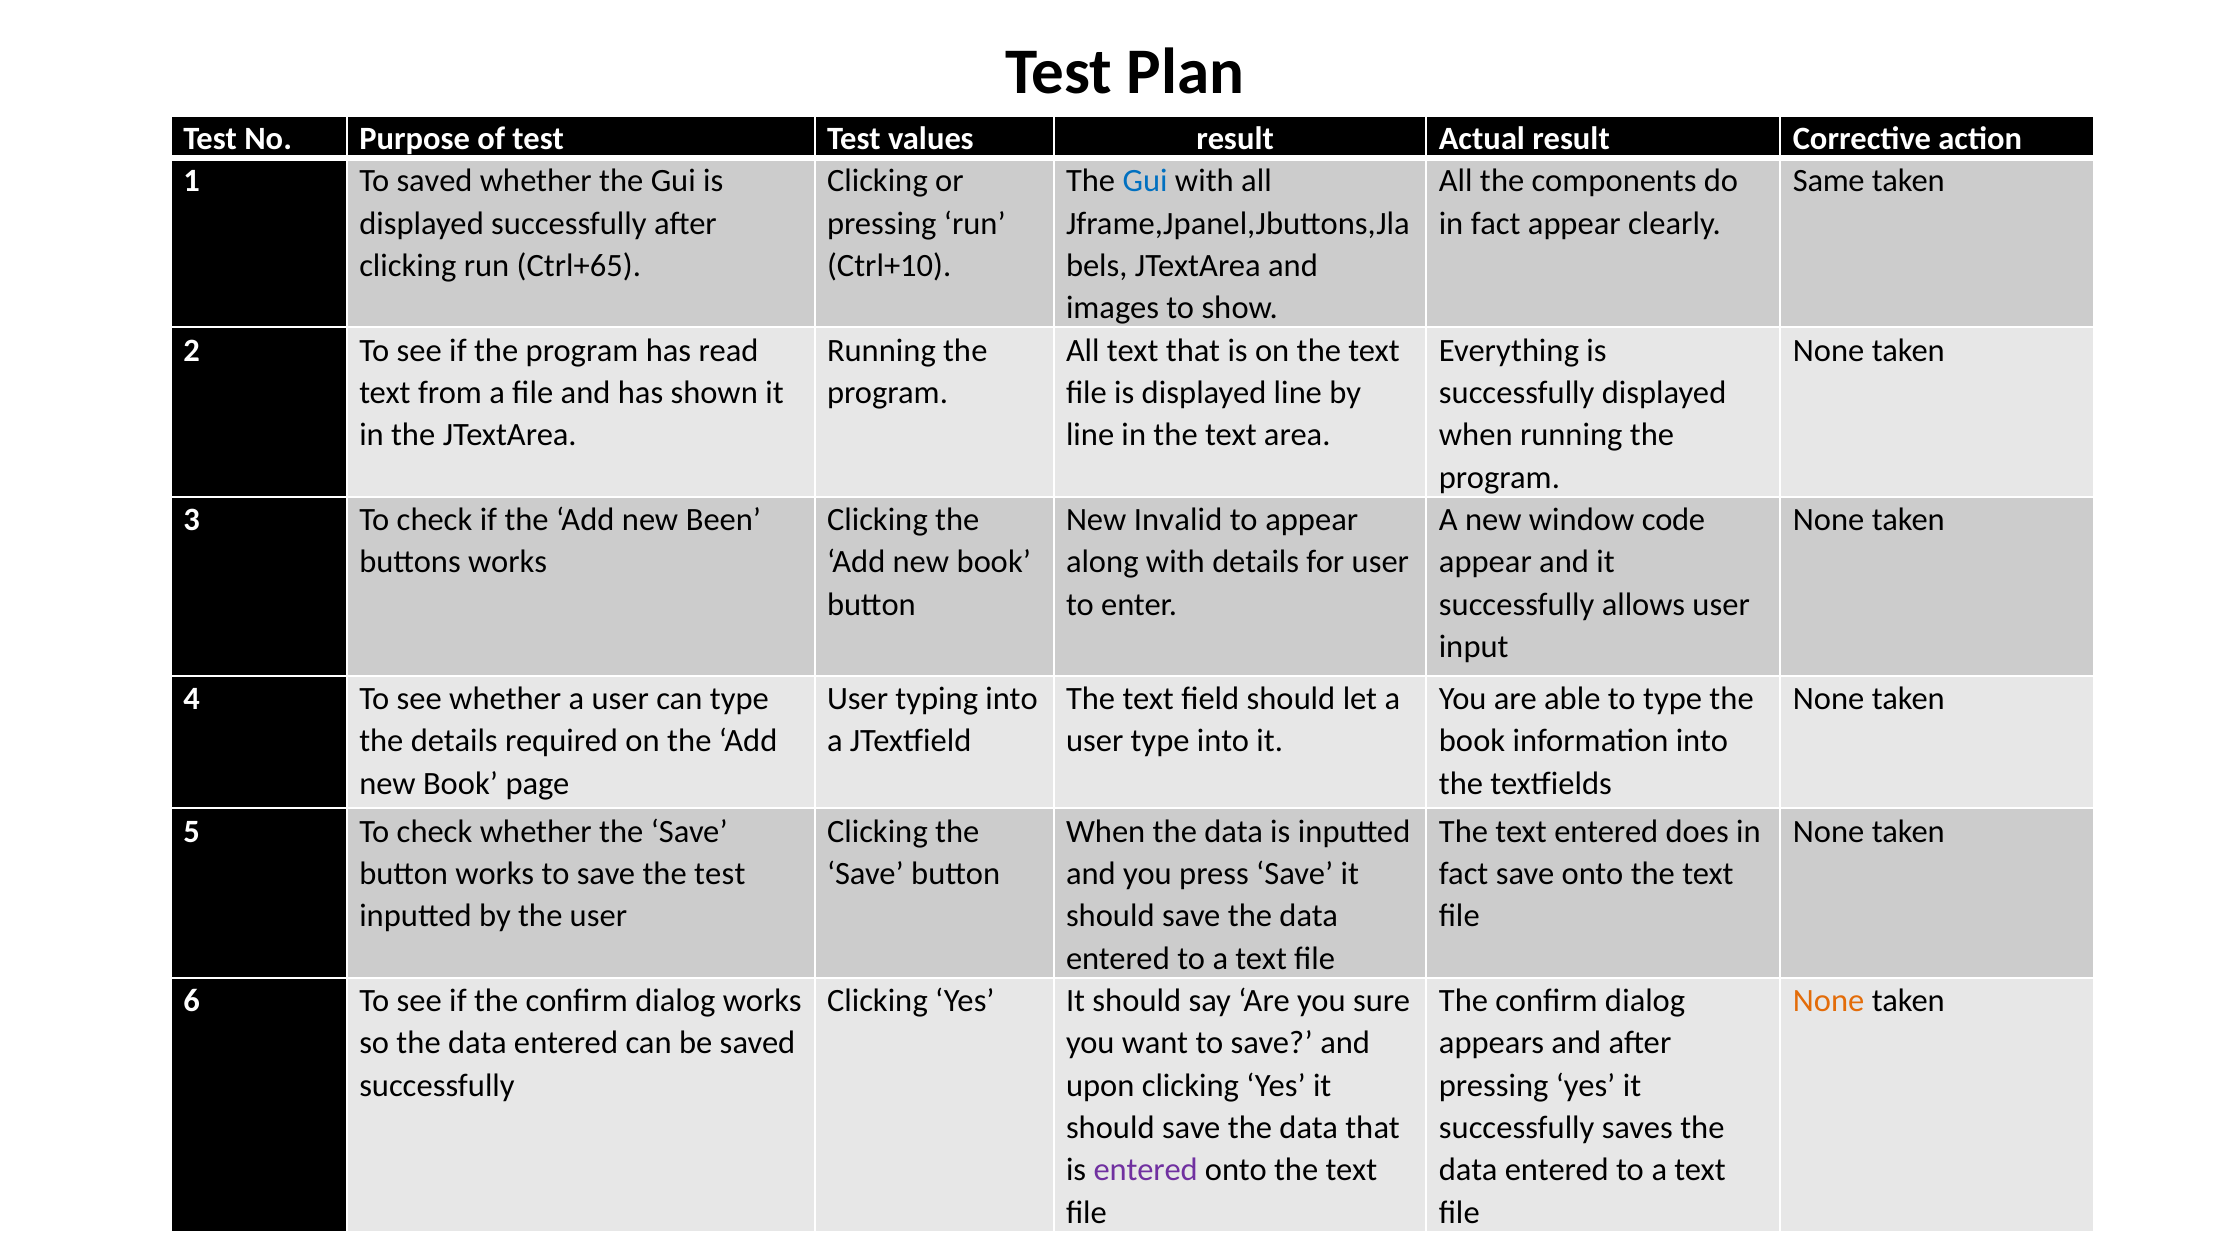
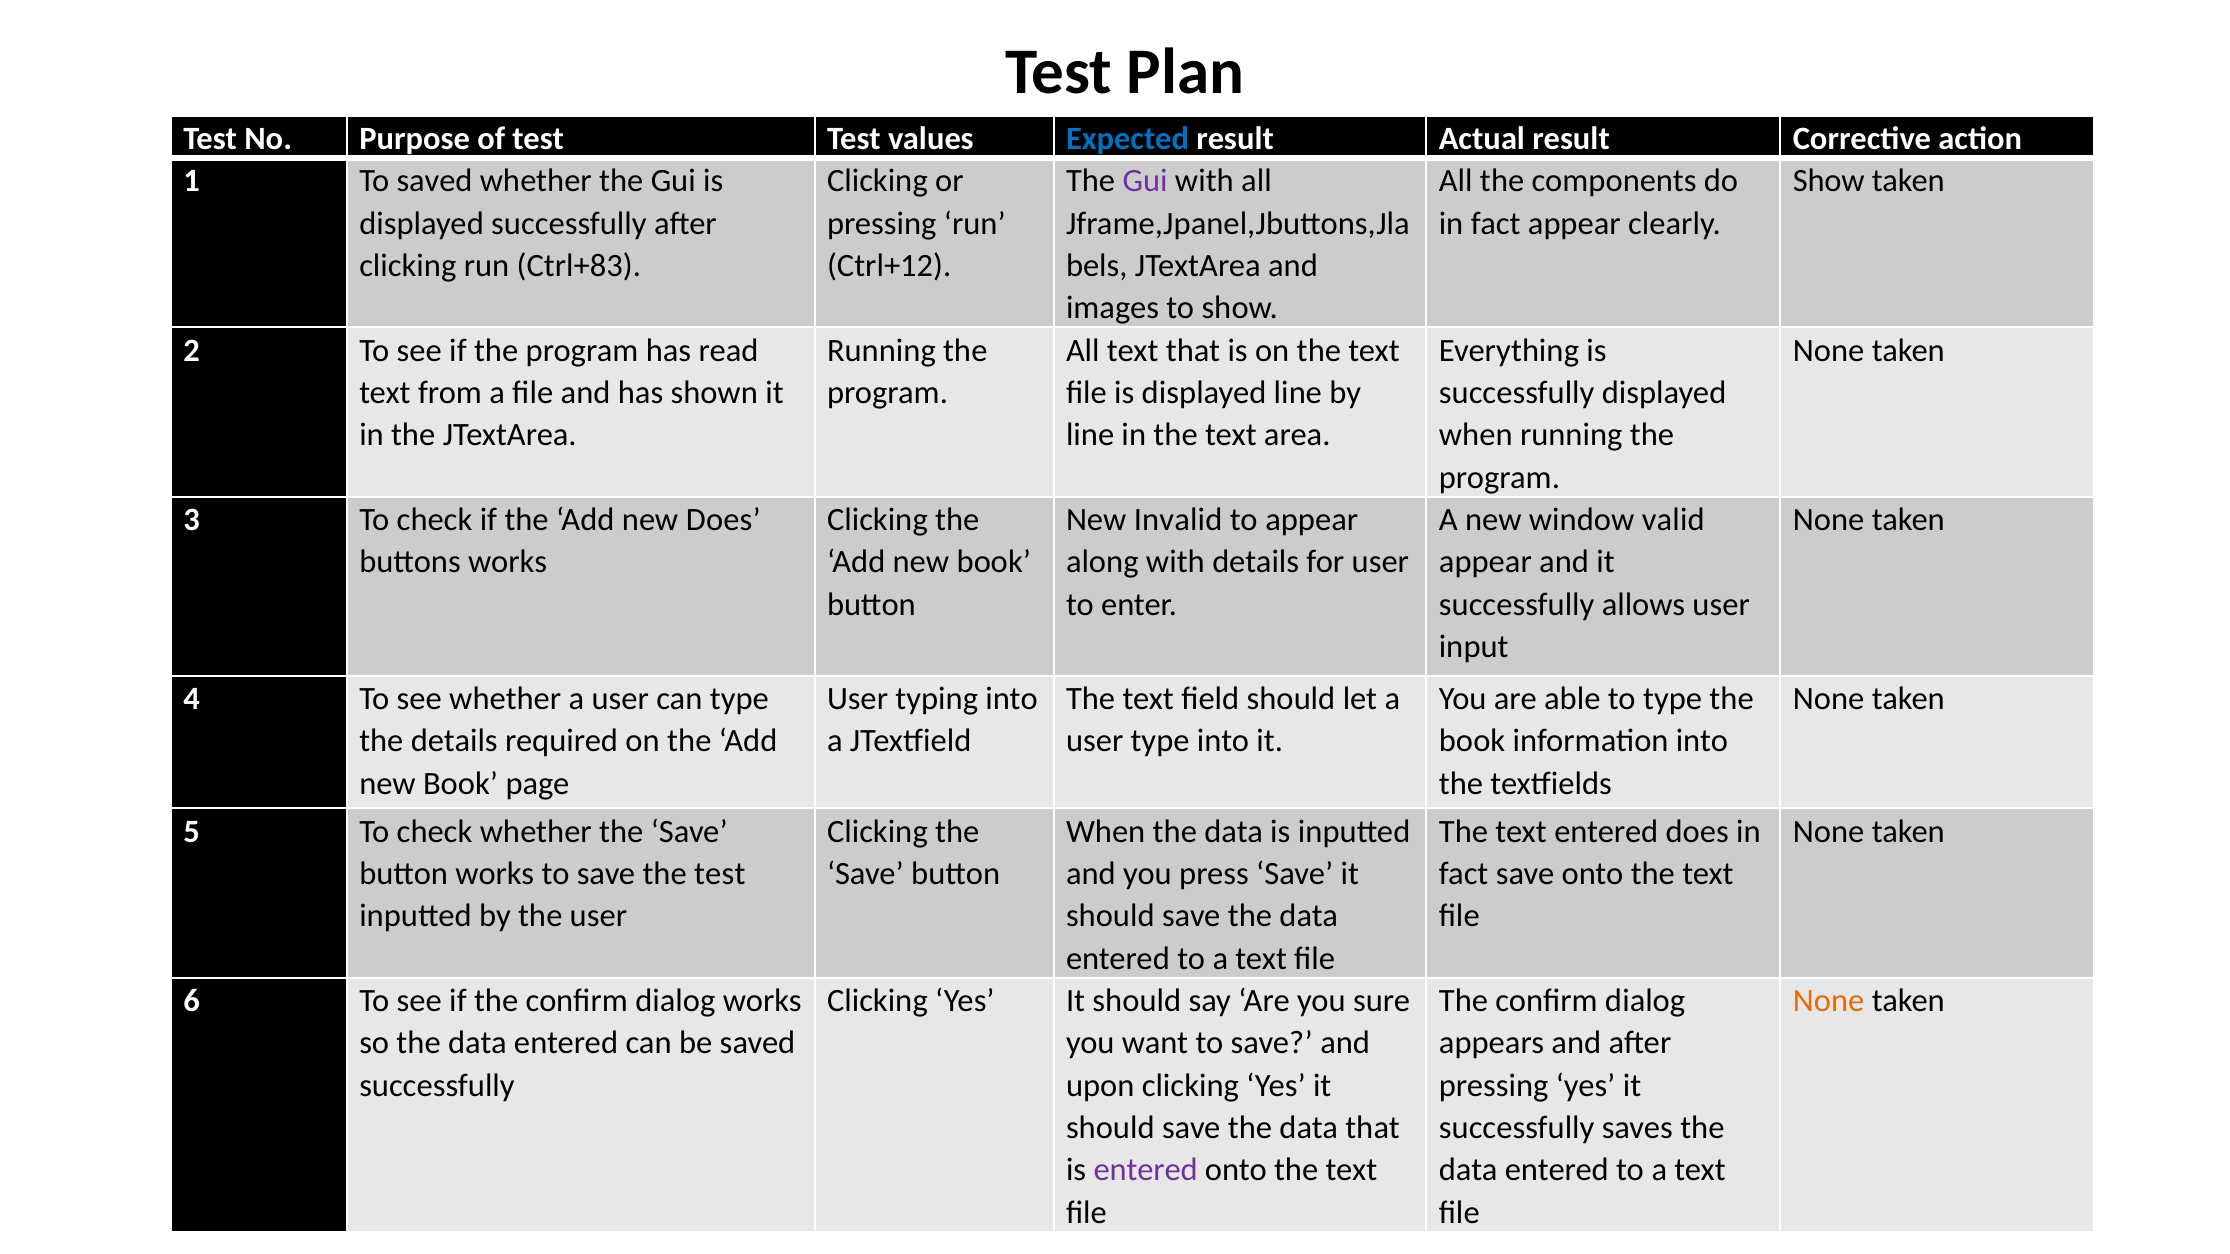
Expected colour: black -> blue (1128, 139)
Gui colour: blue -> purple (1145, 181)
Same: Same -> Show (1829, 181)
Ctrl+65: Ctrl+65 -> Ctrl+83 (579, 266)
Ctrl+10: Ctrl+10 -> Ctrl+12 (889, 266)
new Been: Been -> Does (723, 520)
code: code -> valid (1673, 520)
